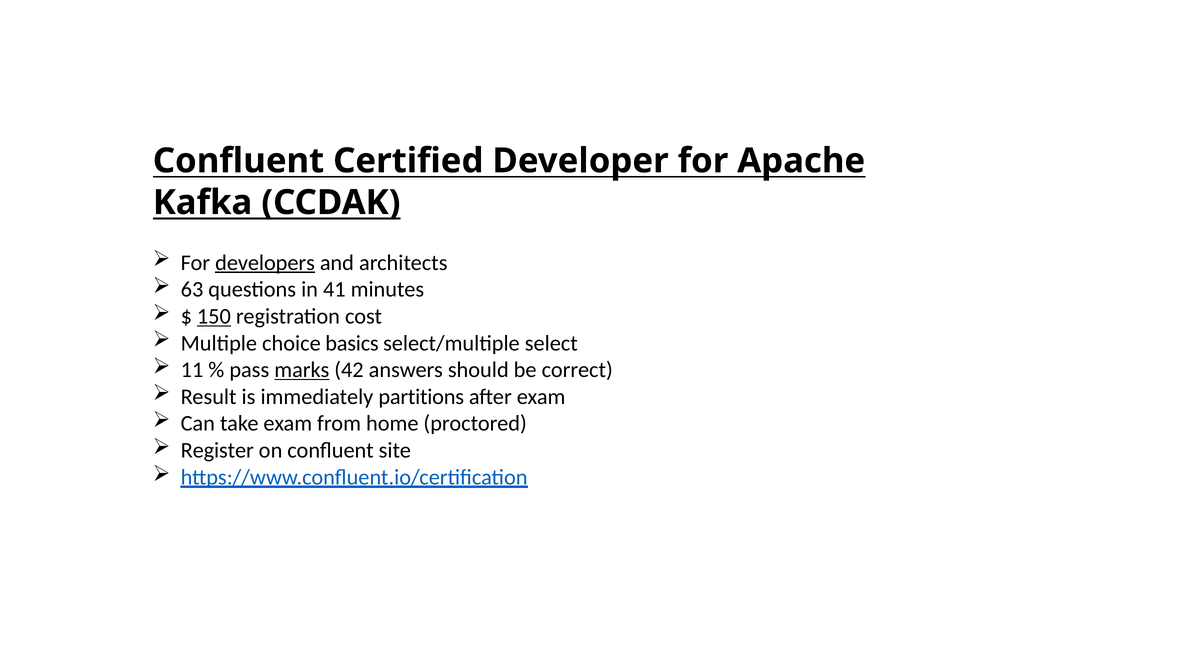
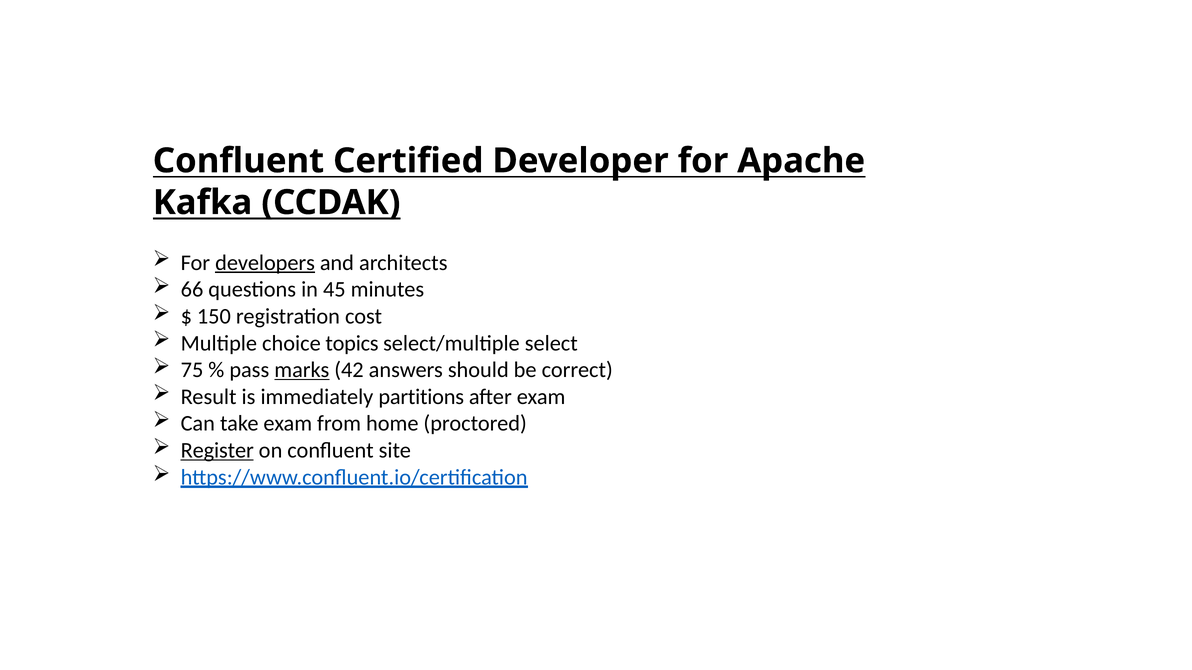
63: 63 -> 66 (192, 290)
41: 41 -> 45 (334, 290)
150 underline: present -> none (214, 317)
basics: basics -> topics (352, 343)
11: 11 -> 75 (192, 370)
Register underline: none -> present (217, 451)
